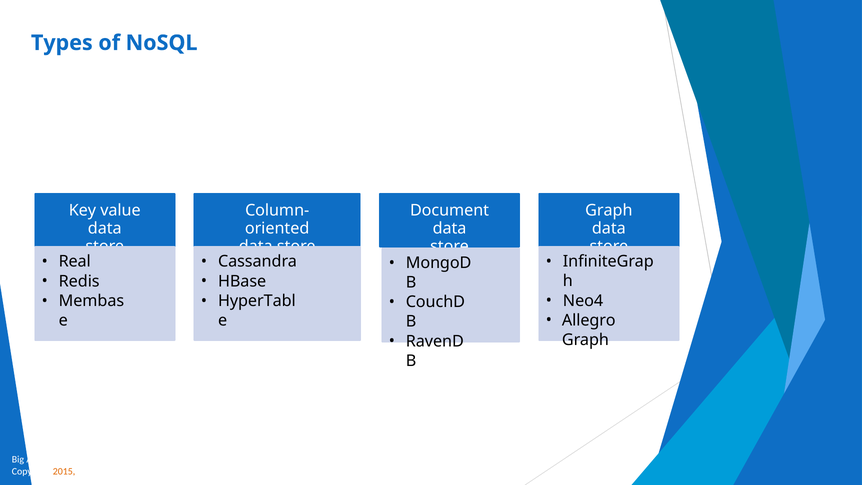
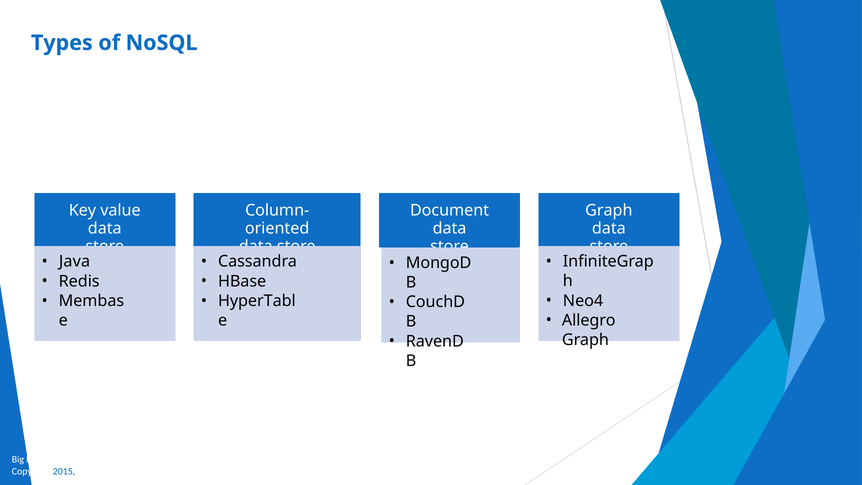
Real: Real -> Java (75, 262)
Able: Able -> Pairs (36, 459)
2015 colour: orange -> blue (64, 471)
